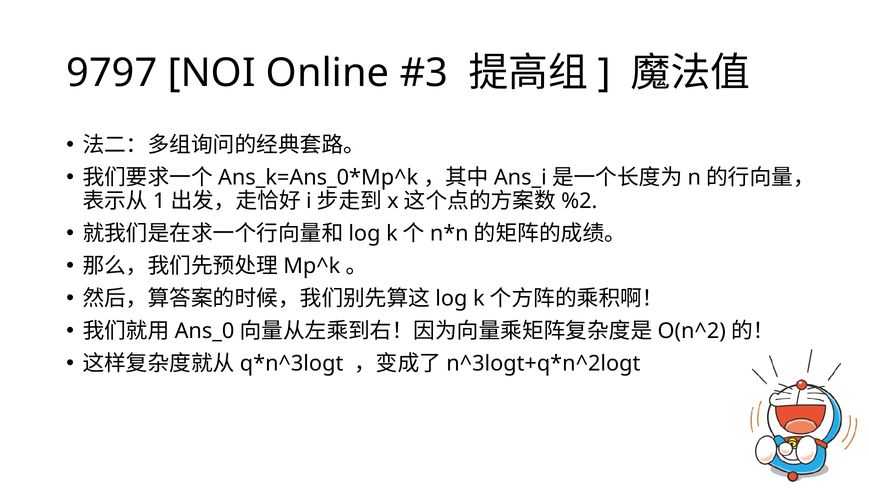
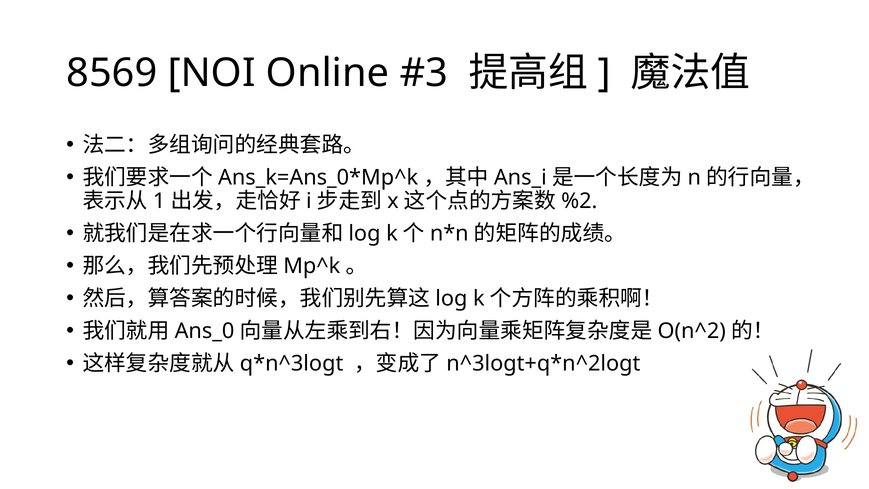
9797: 9797 -> 8569 (112, 73)
